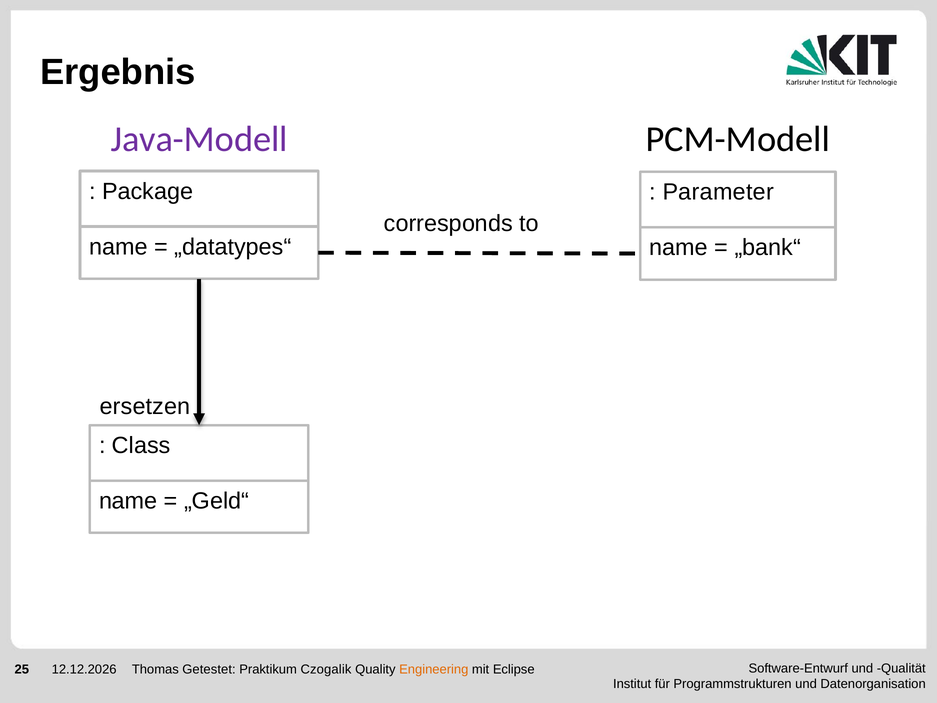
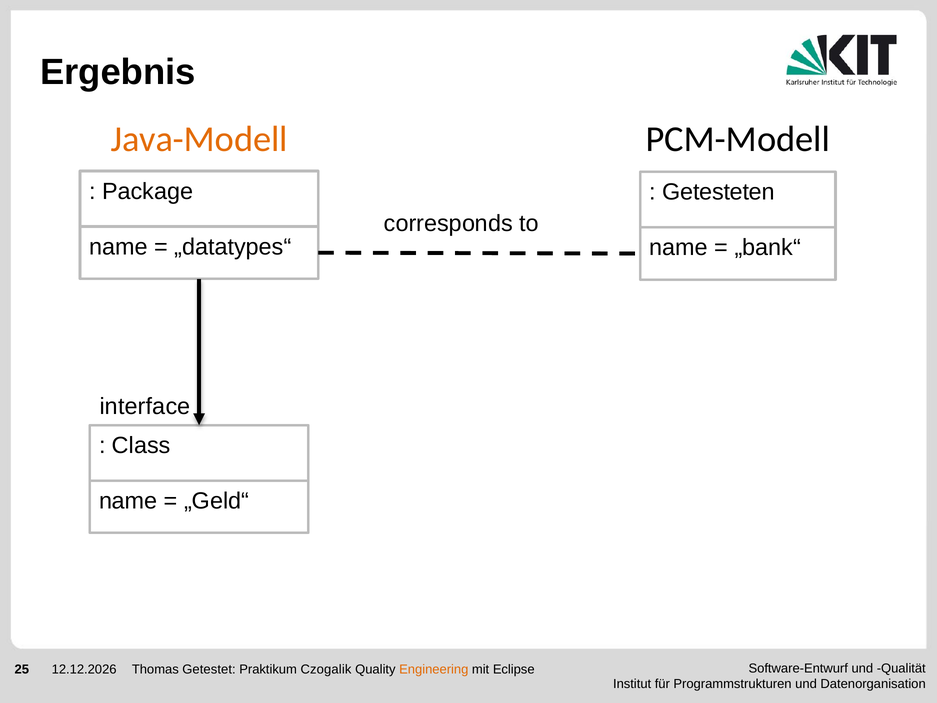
Java-Modell colour: purple -> orange (199, 139)
Parameter: Parameter -> Getesteten (718, 192)
ersetzen: ersetzen -> interface (145, 407)
